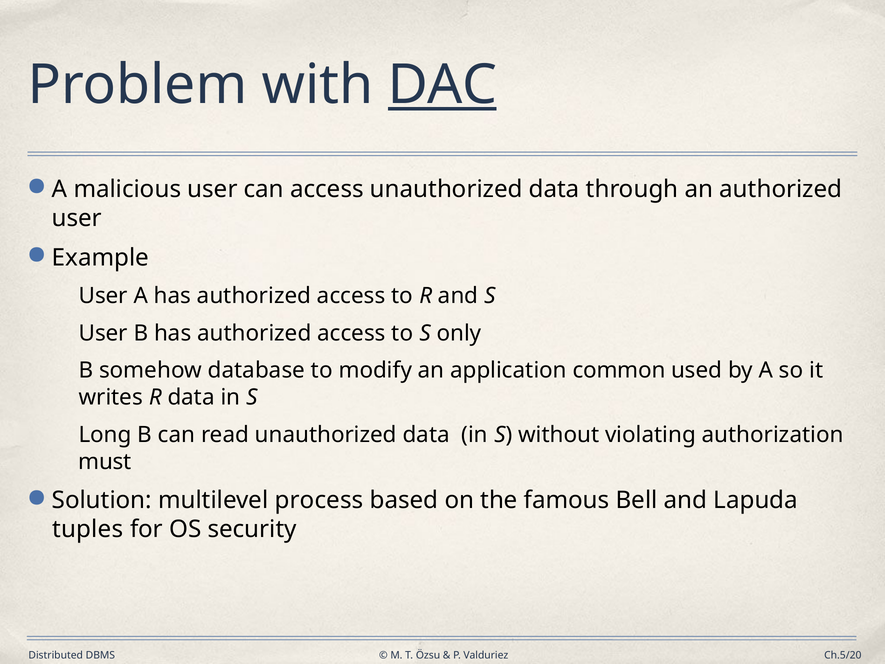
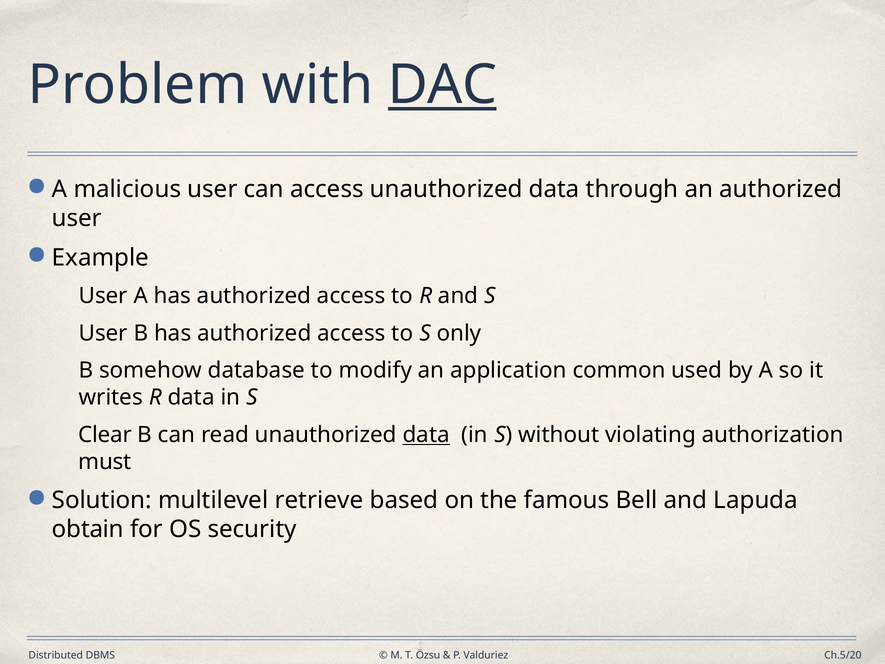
Long: Long -> Clear (105, 435)
data underline: none -> present (426, 435)
process: process -> retrieve (319, 500)
tuples: tuples -> obtain (88, 529)
